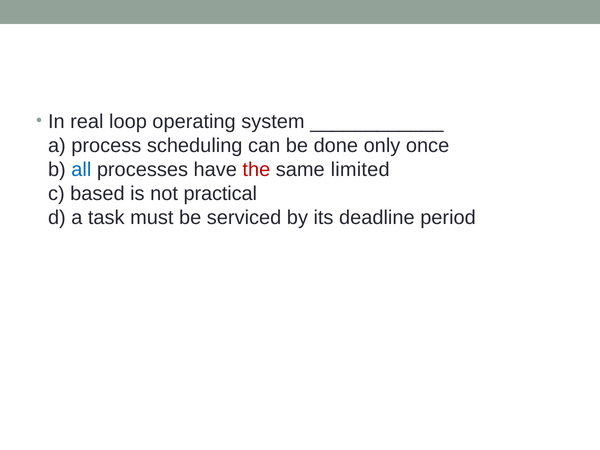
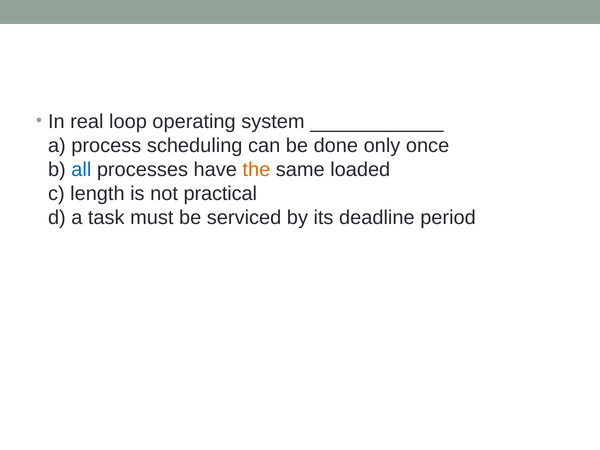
the colour: red -> orange (256, 169)
limited: limited -> loaded (360, 169)
based: based -> length (97, 193)
